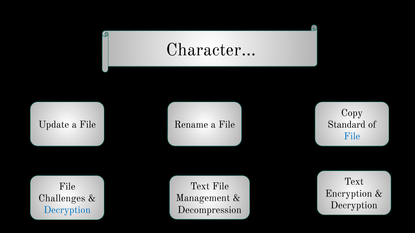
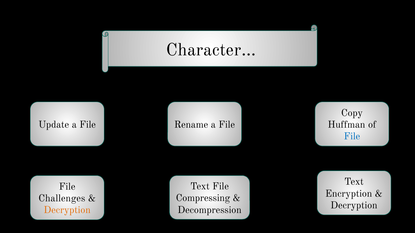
Standard: Standard -> Huffman (346, 125)
Management: Management -> Compressing (203, 198)
Decryption colour: blue -> orange (67, 210)
